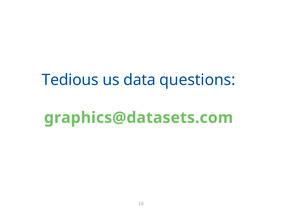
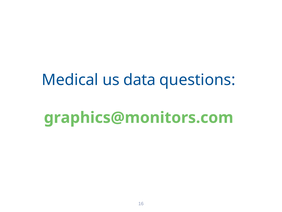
Tedious: Tedious -> Medical (70, 80)
graphics@datasets.com: graphics@datasets.com -> graphics@monitors.com (139, 117)
